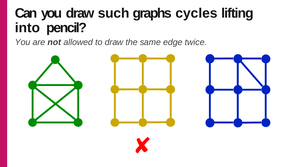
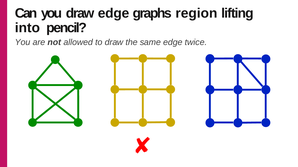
draw such: such -> edge (114, 13)
cycles: cycles -> region (196, 13)
